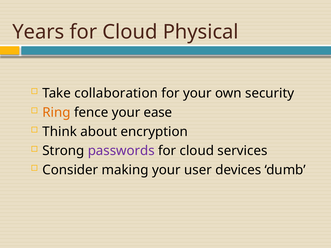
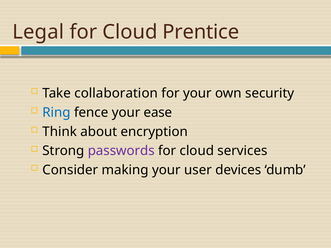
Years: Years -> Legal (38, 32)
Physical: Physical -> Prentice (201, 32)
Ring colour: orange -> blue (57, 113)
